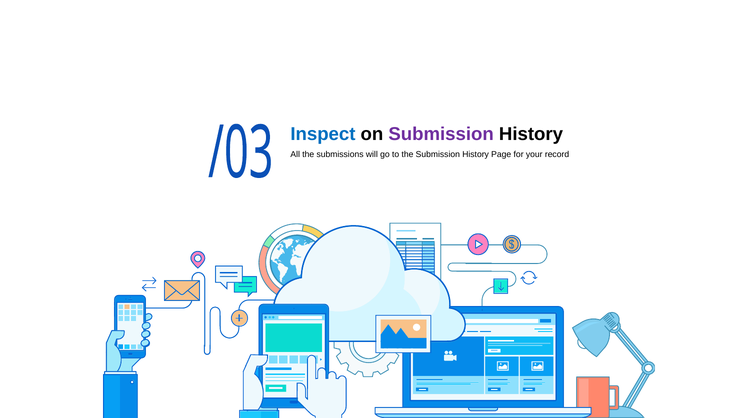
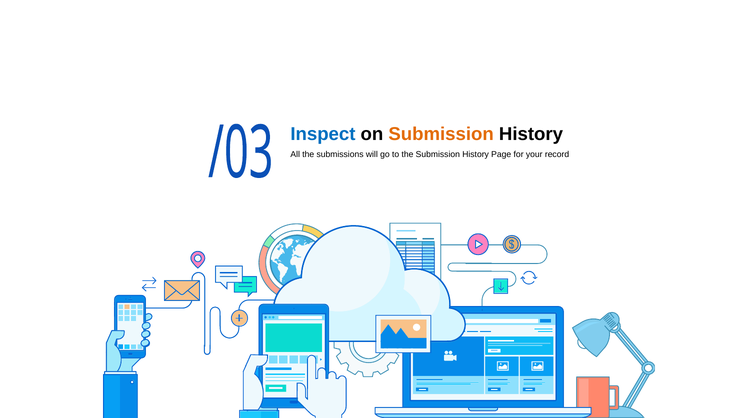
Submission colour: purple -> orange (441, 134)
